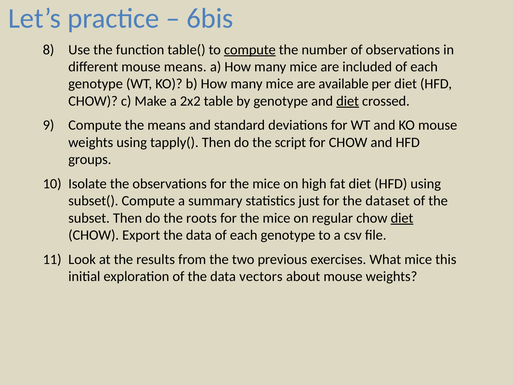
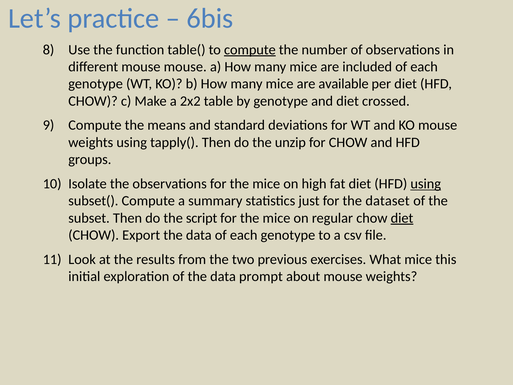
mouse means: means -> mouse (185, 67)
diet underline: present -> none (348, 101)
script: script -> unzip (290, 142)
using underline: none -> present (426, 184)
roots: roots -> script (202, 218)
vectors: vectors -> prompt (261, 276)
